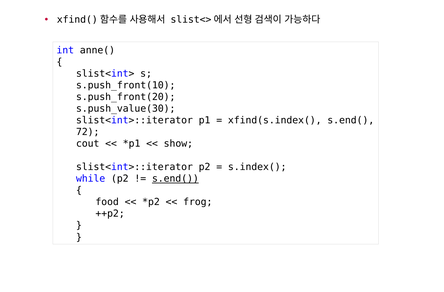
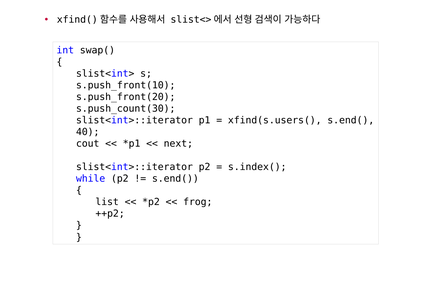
anne(: anne( -> swap( (97, 50)
s.push_value(30: s.push_value(30 -> s.push_count(30 (126, 109)
xfind(s.index(: xfind(s.index( -> xfind(s.users( (275, 120)
72: 72 -> 40 (88, 132)
show: show -> next (178, 144)
s.end( underline: present -> none (175, 179)
food: food -> list (107, 202)
